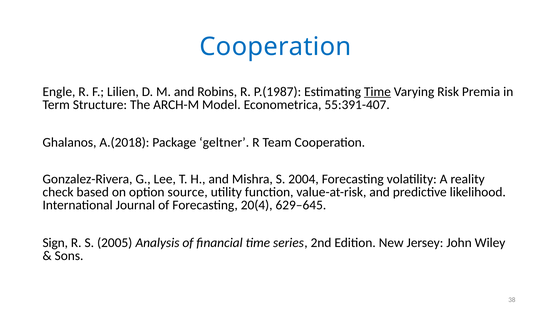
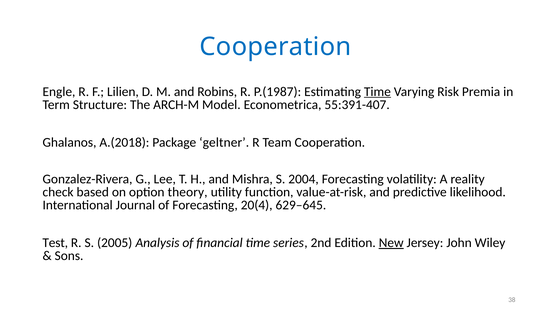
source: source -> theory (188, 192)
Sign: Sign -> Test (55, 243)
New underline: none -> present (391, 243)
